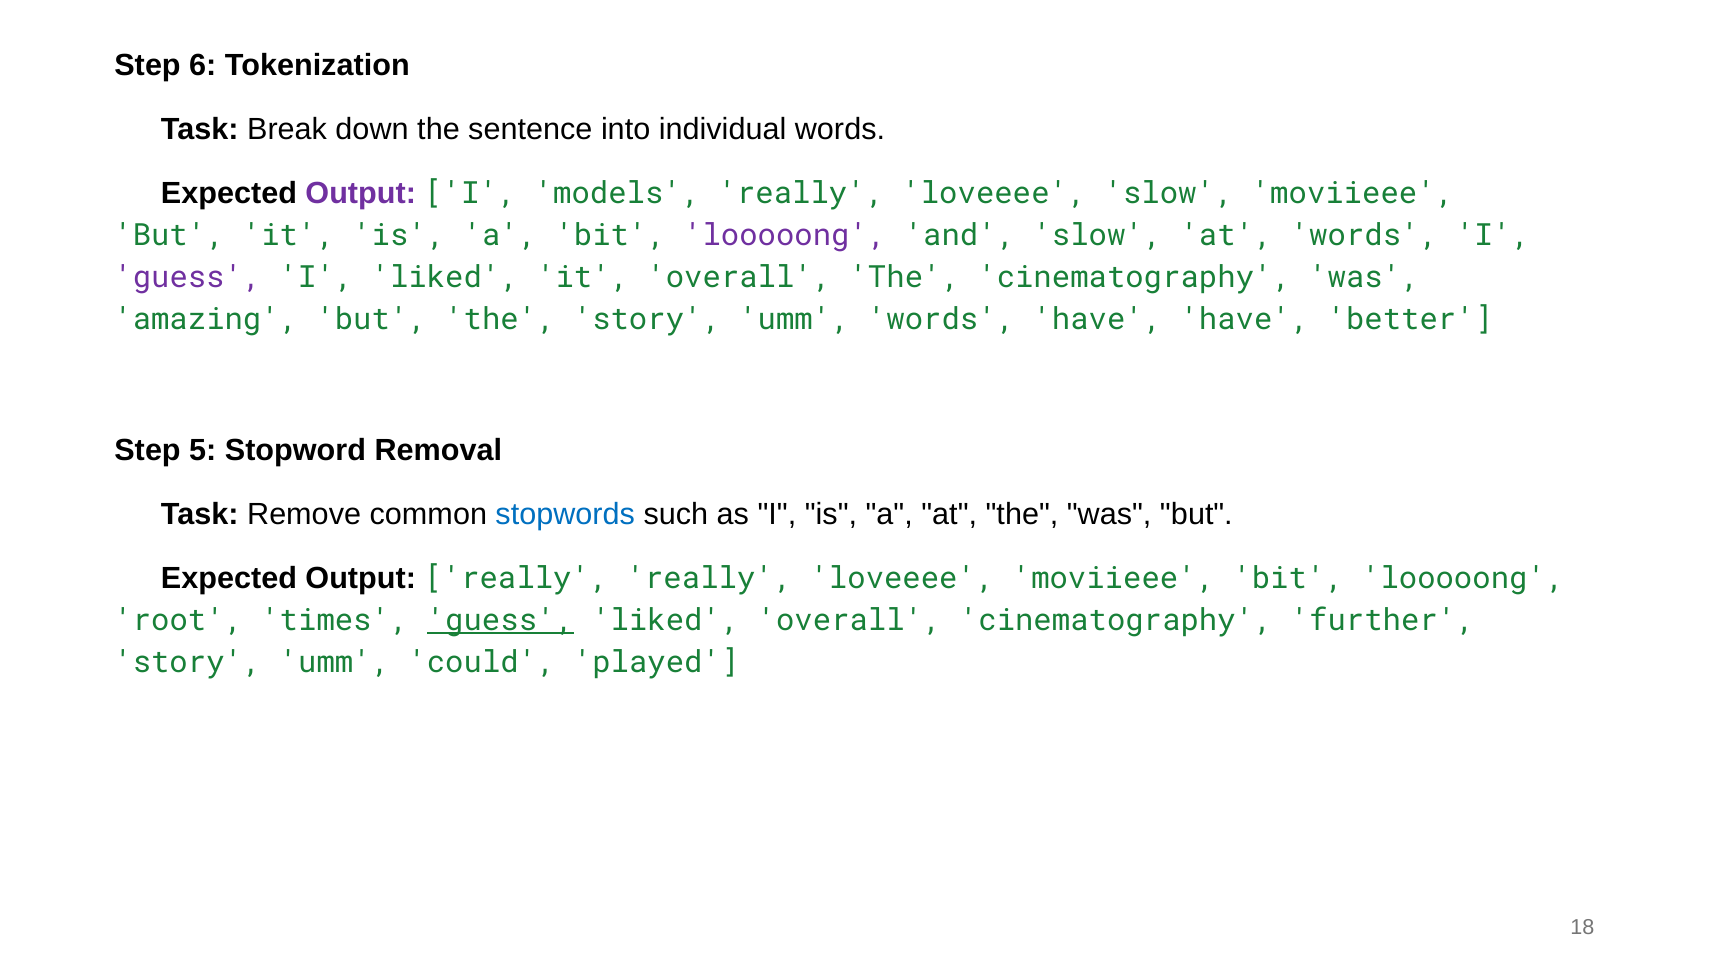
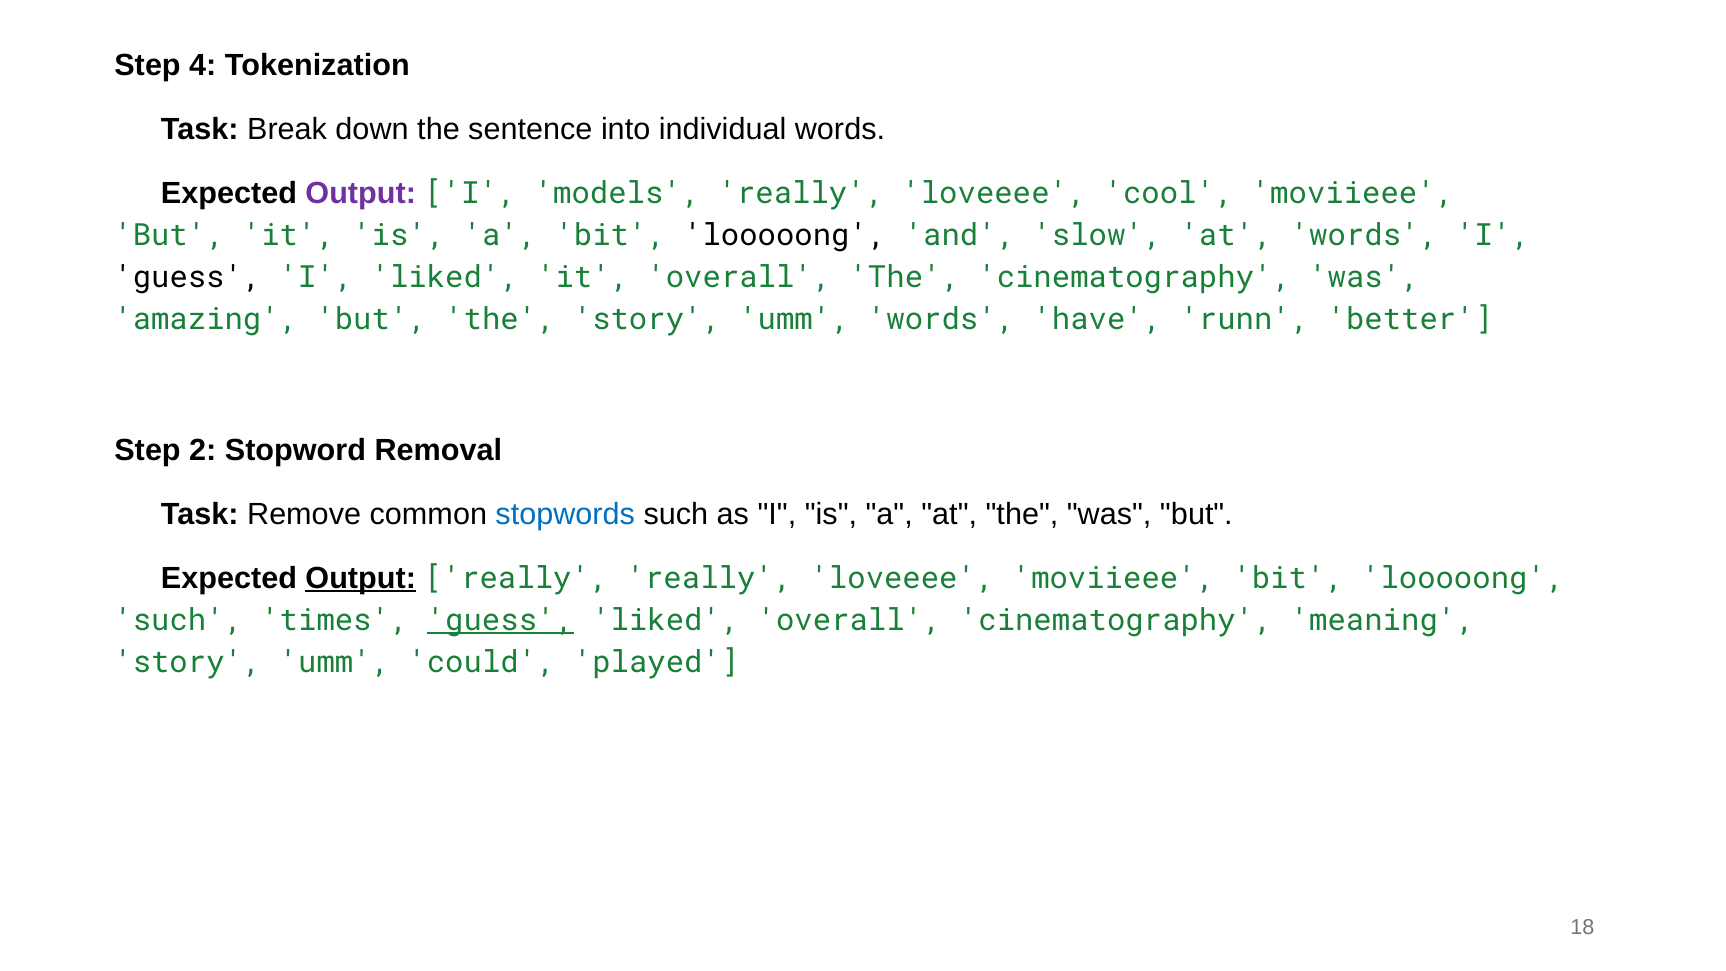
6: 6 -> 4 (203, 66)
loveeee slow: slow -> cool (1169, 193)
looooong colour: purple -> black (785, 235)
guess colour: purple -> black (188, 277)
have have: have -> runn (1245, 319)
5: 5 -> 2 (203, 451)
Output underline: none -> present (361, 578)
root: root -> such (179, 620)
further: further -> meaning (1383, 620)
